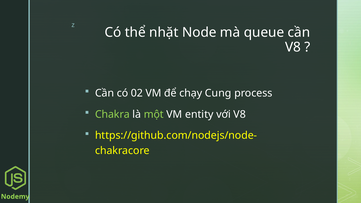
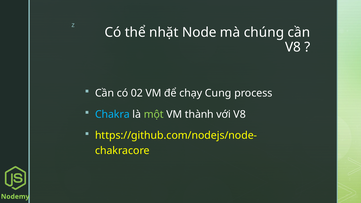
queue: queue -> chúng (264, 33)
Chakra colour: light green -> light blue (112, 114)
entity: entity -> thành (199, 114)
